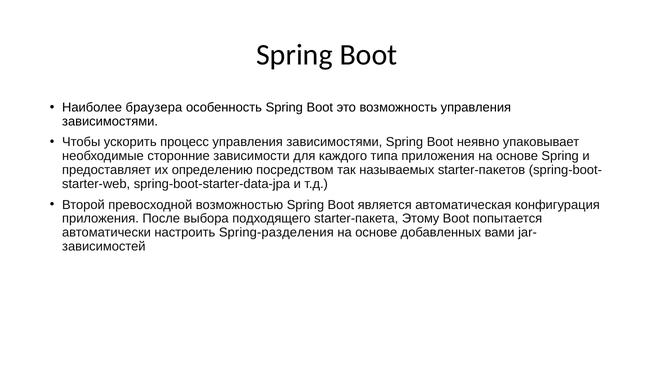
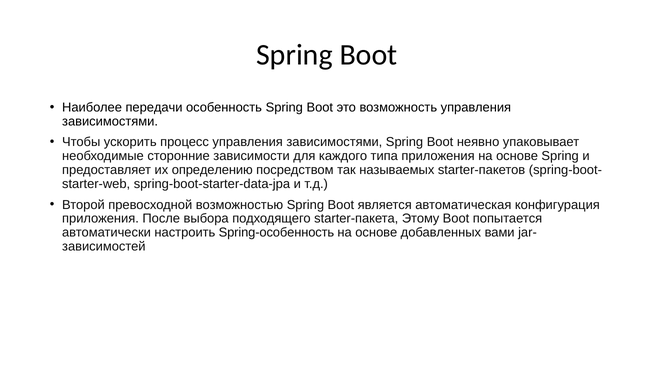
браузера: браузера -> передачи (154, 107)
Spring-разделения: Spring-разделения -> Spring-особенность (276, 233)
